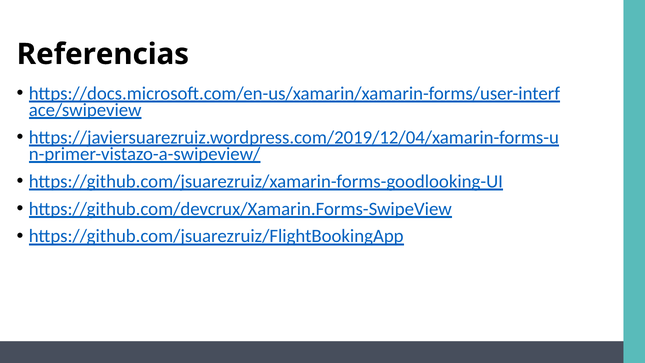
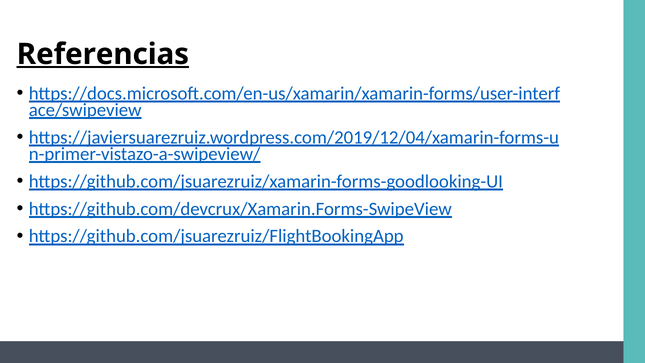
Referencias underline: none -> present (103, 54)
